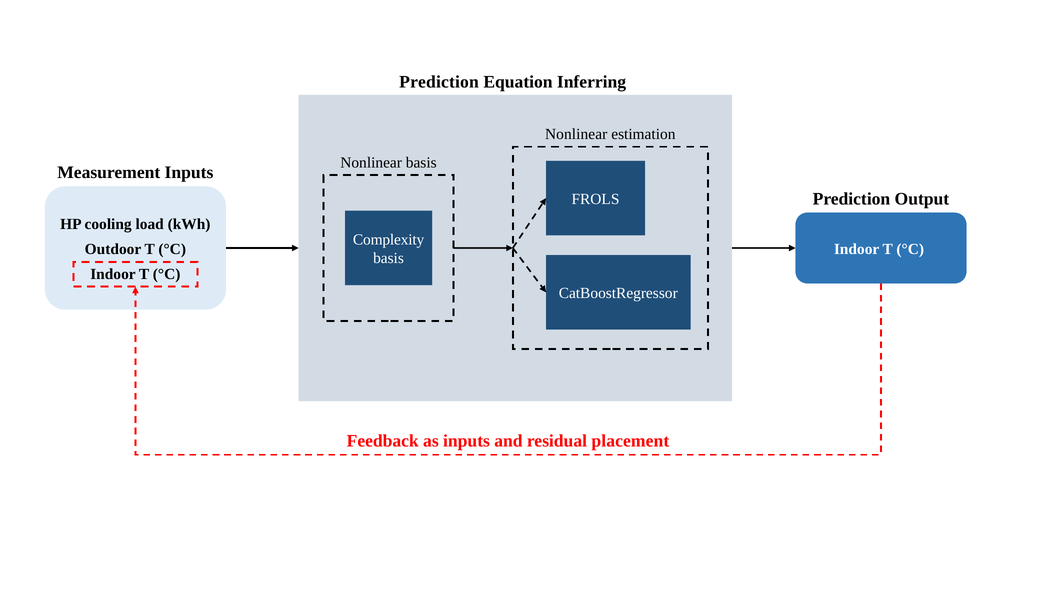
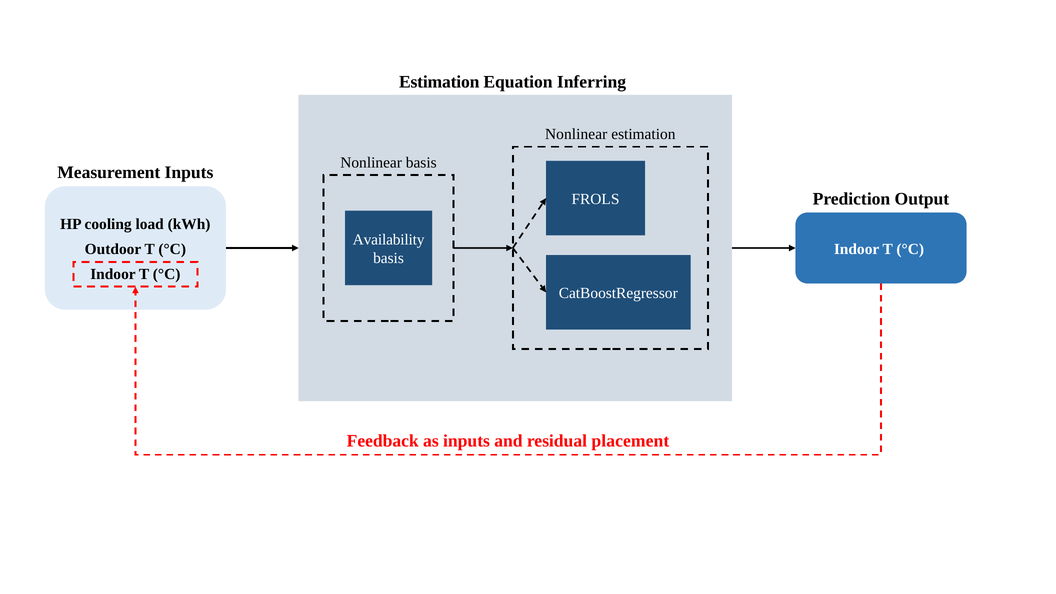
Prediction: Prediction -> Estimation (439, 82)
Complexity: Complexity -> Availability (389, 240)
